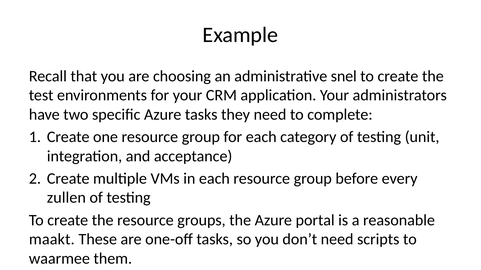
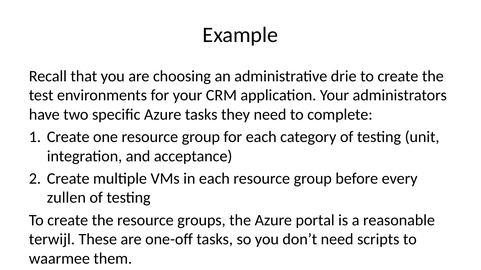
snel: snel -> drie (344, 76)
maakt: maakt -> terwijl (52, 240)
